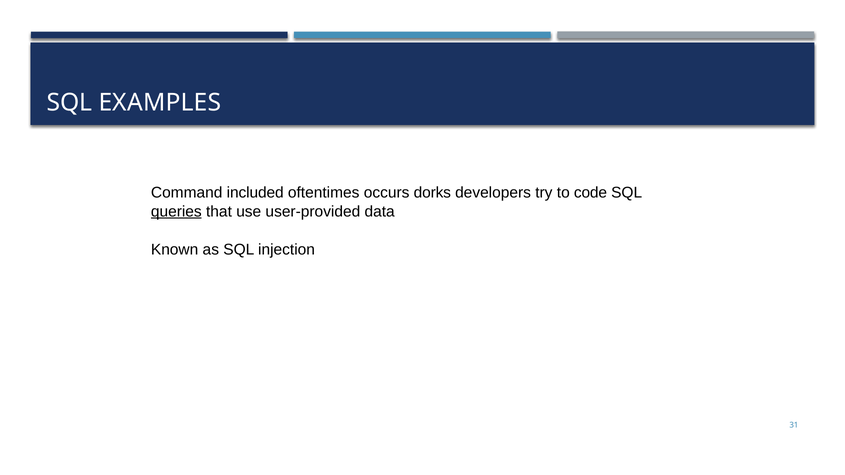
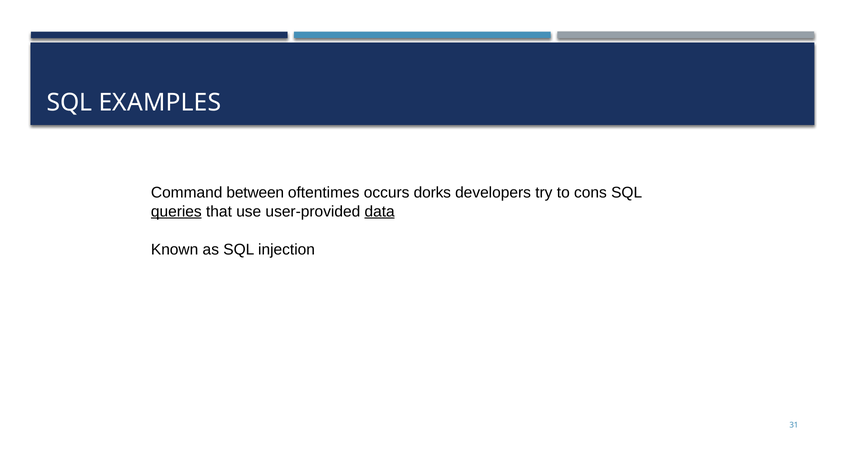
included: included -> between (255, 193)
code: code -> cons (590, 193)
data underline: none -> present (380, 212)
